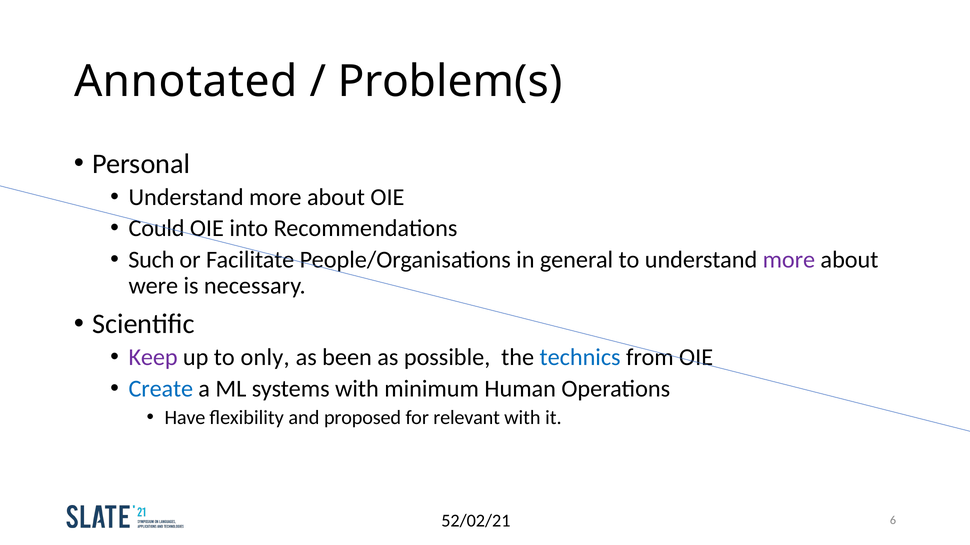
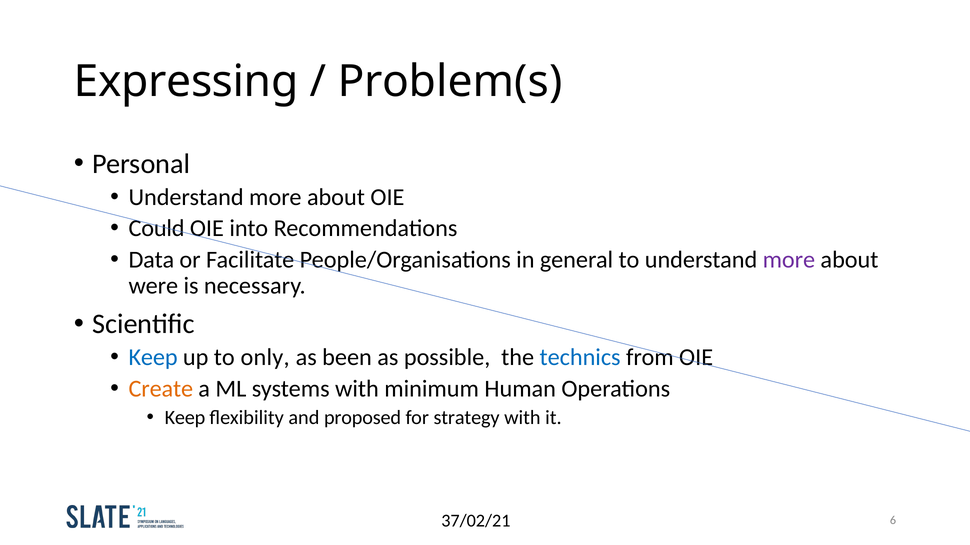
Annotated: Annotated -> Expressing (186, 81)
Such: Such -> Data (151, 260)
Keep colour: purple -> blue (153, 358)
Create colour: blue -> orange (161, 389)
Have: Have -> Keep (185, 418)
relevant: relevant -> strategy (467, 418)
52/02/21: 52/02/21 -> 37/02/21 (476, 521)
